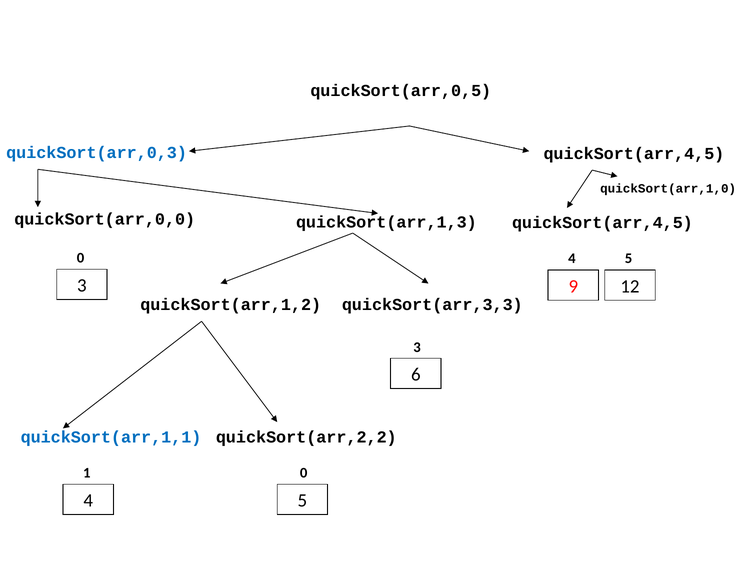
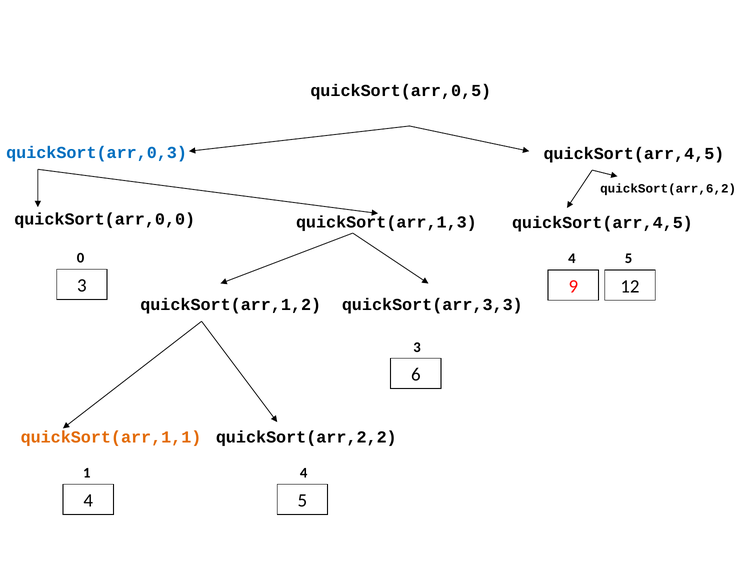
quickSort(arr,1,0: quickSort(arr,1,0 -> quickSort(arr,6,2 (668, 189)
quickSort(arr,1,1 colour: blue -> orange (111, 437)
1 0: 0 -> 4 (304, 473)
